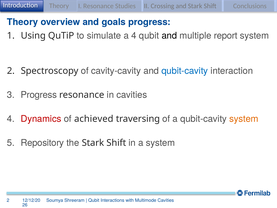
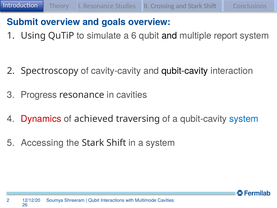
Theory: Theory -> Submit (23, 22)
goals progress: progress -> overview (149, 22)
a 4: 4 -> 6 (134, 36)
qubit-cavity colour: blue -> black (185, 71)
system colour: orange -> blue (244, 119)
Repository: Repository -> Accessing (42, 143)
